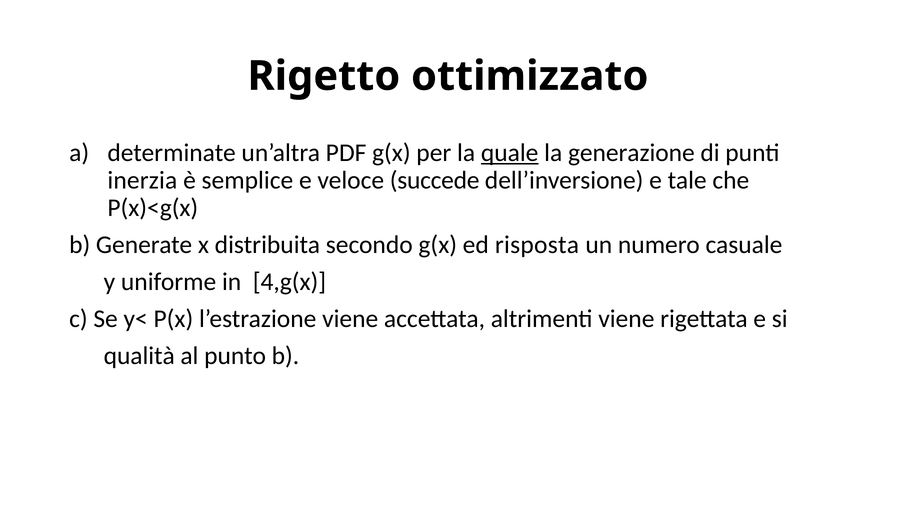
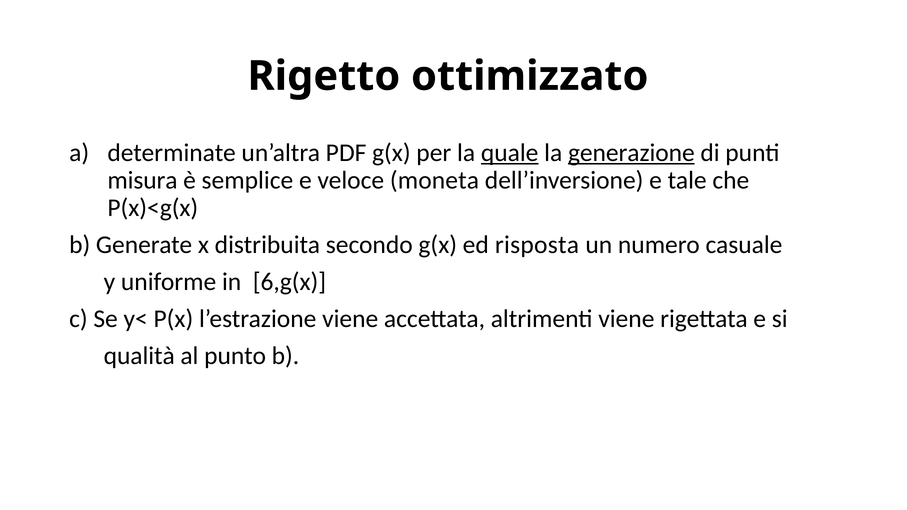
generazione underline: none -> present (631, 153)
inerzia: inerzia -> misura (142, 180)
succede: succede -> moneta (434, 180)
4,g(x: 4,g(x -> 6,g(x (289, 282)
